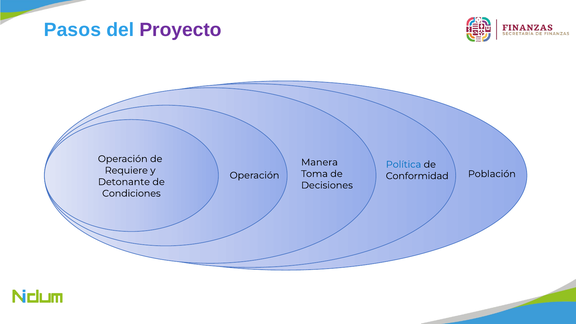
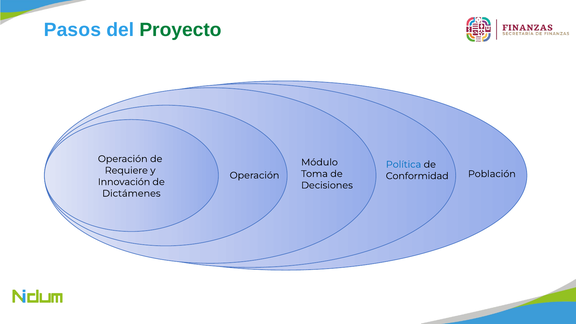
Proyecto colour: purple -> green (181, 30)
Manera: Manera -> Módulo (319, 162)
Detonante: Detonante -> Innovación (124, 182)
Condiciones: Condiciones -> Dictámenes (131, 193)
